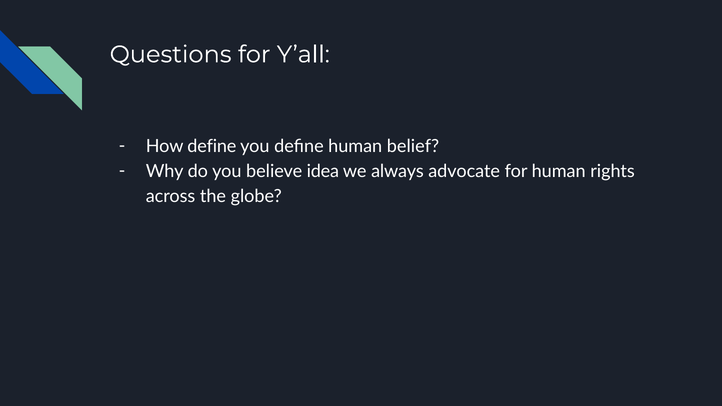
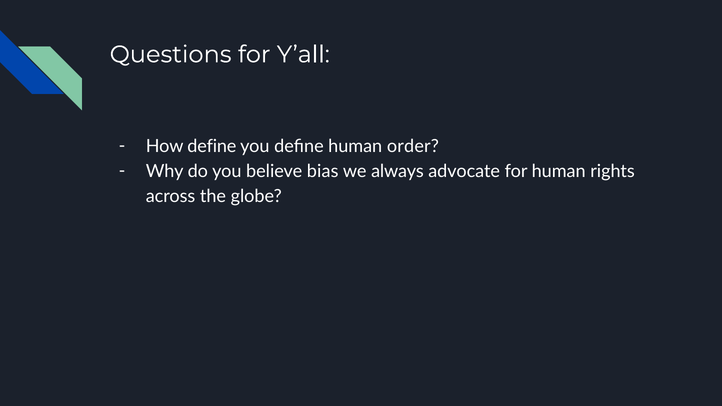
belief: belief -> order (413, 146)
idea: idea -> bias (323, 171)
